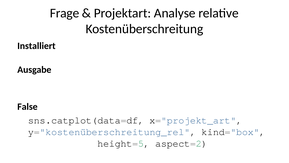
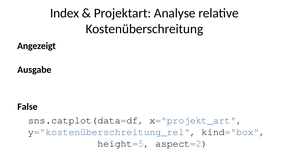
Frage: Frage -> Index (65, 13)
Installiert: Installiert -> Angezeigt (36, 46)
